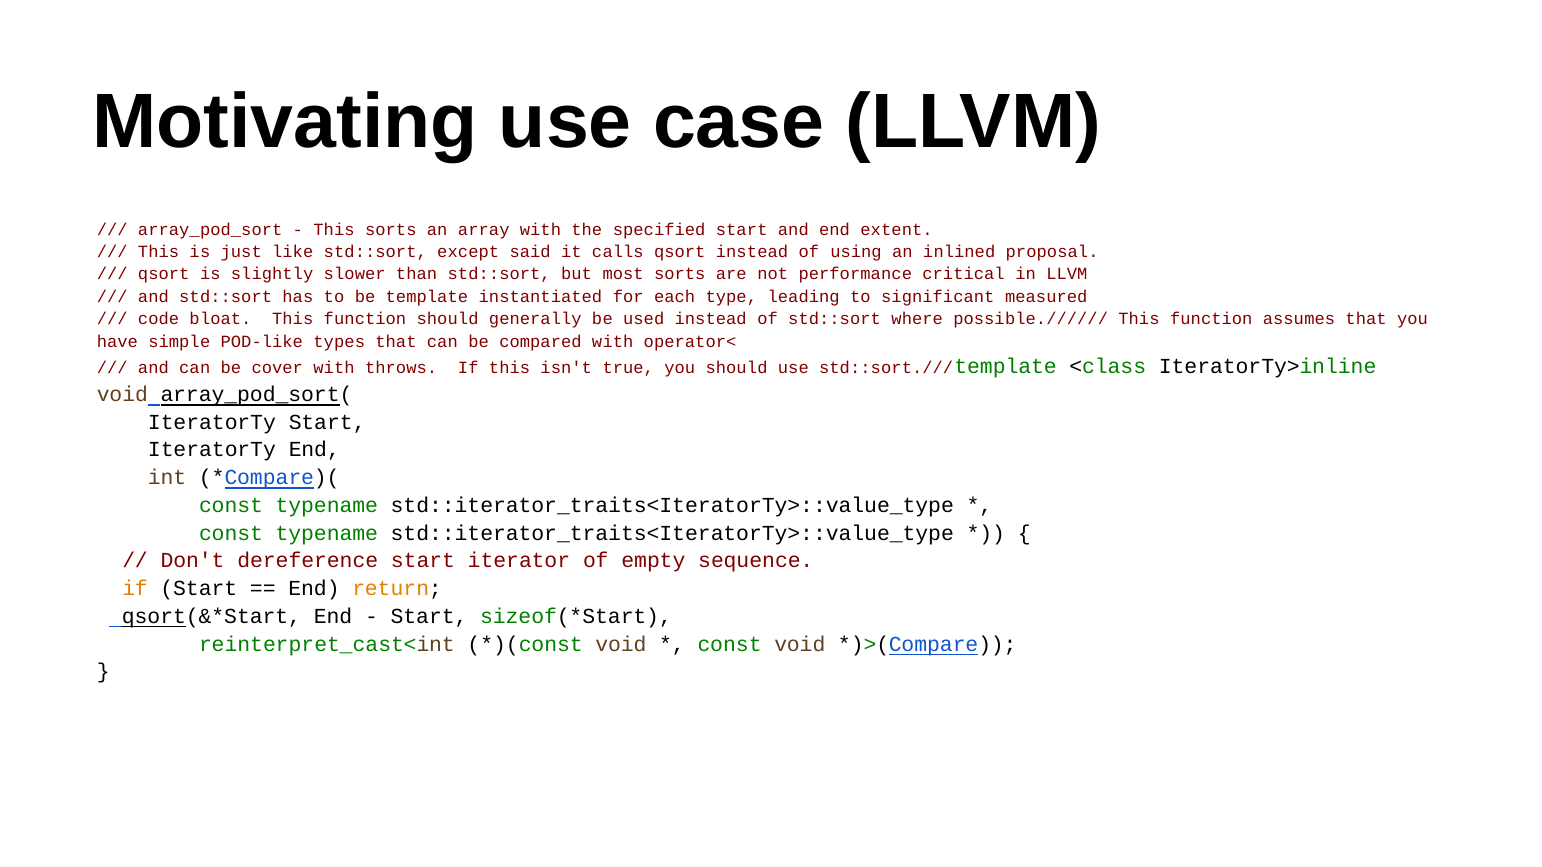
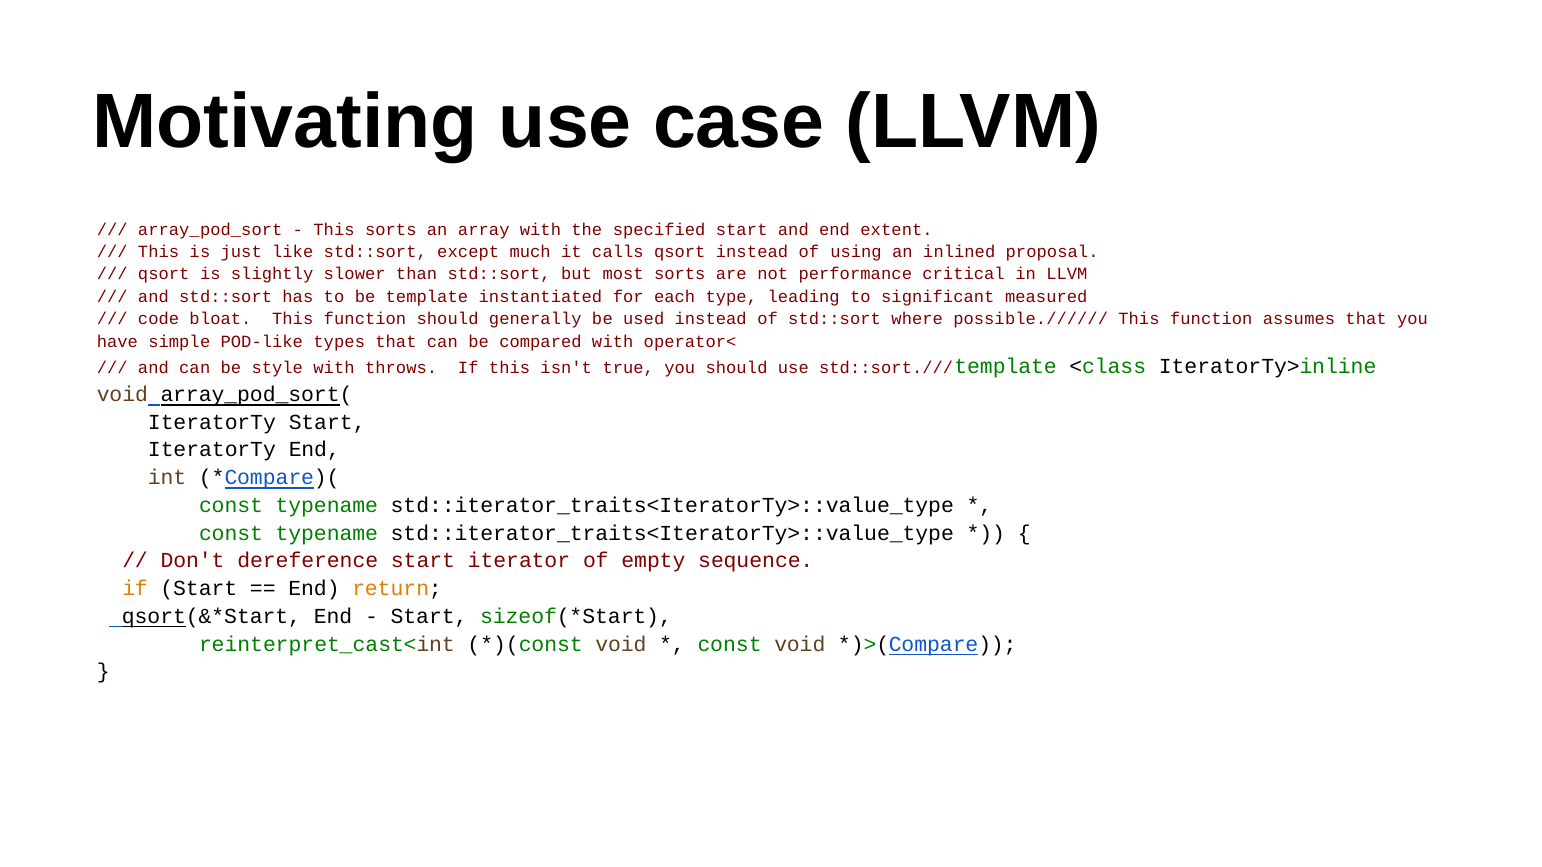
said: said -> much (530, 252)
cover: cover -> style (277, 368)
